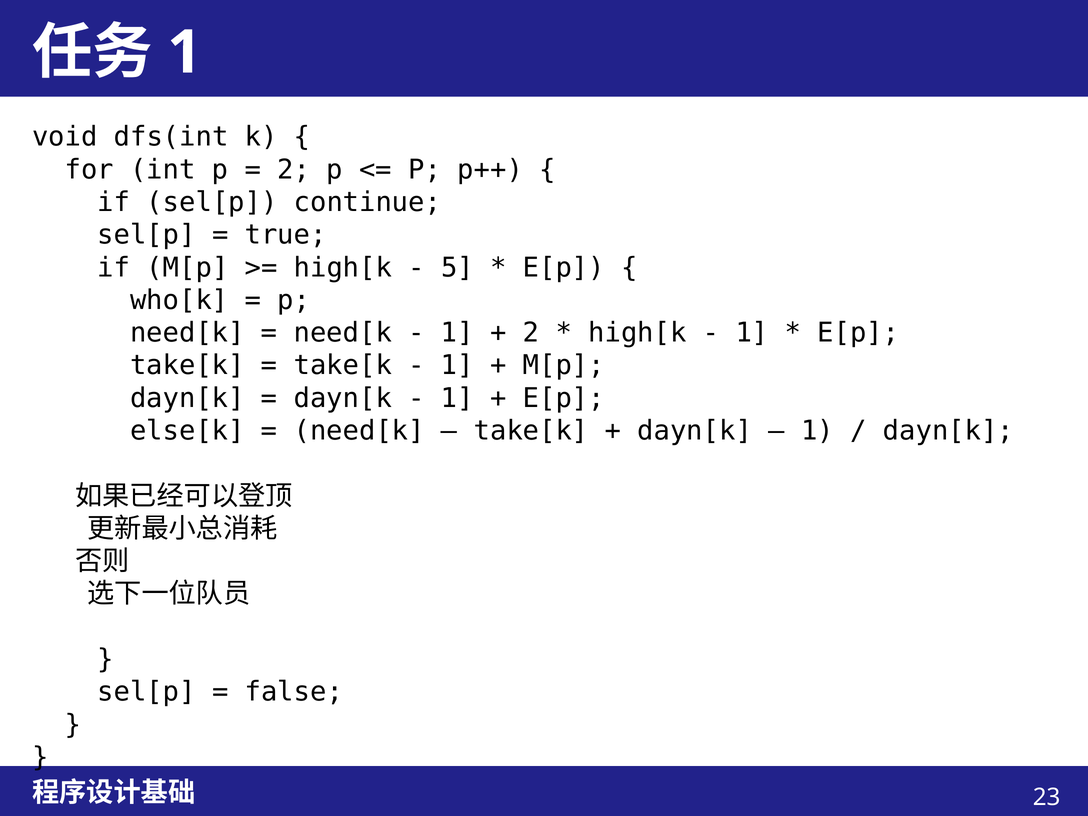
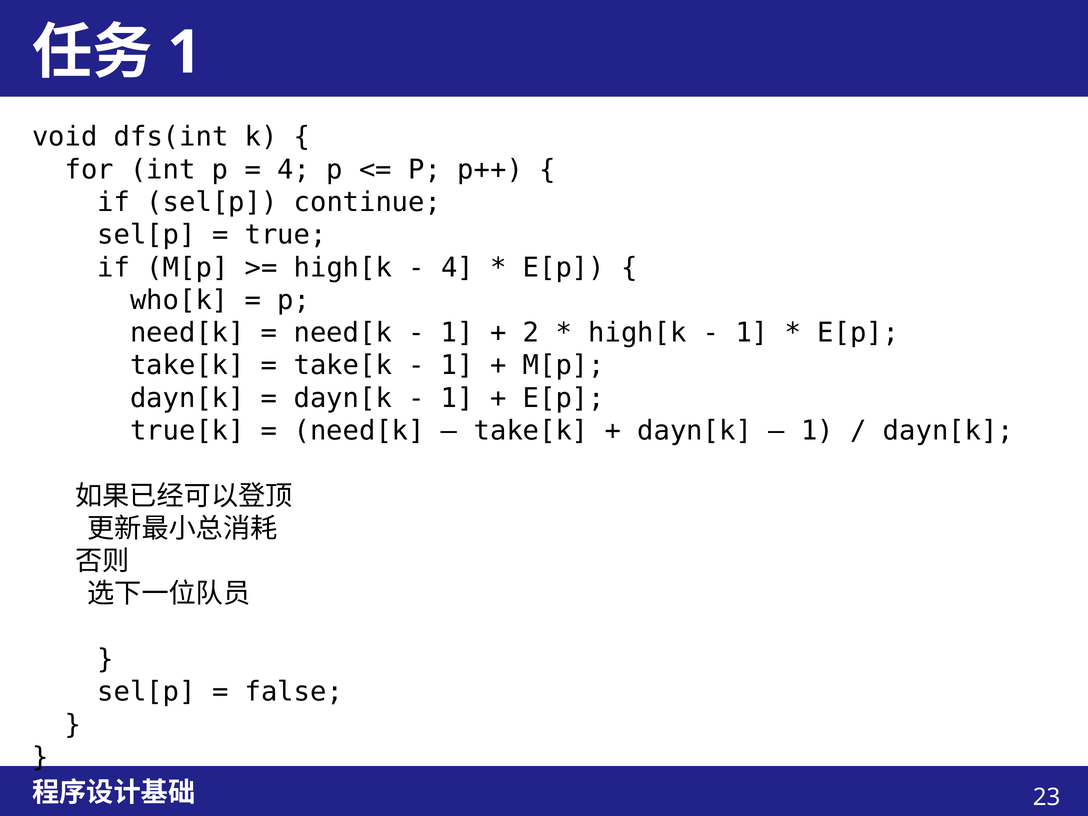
2: 2 -> 4 (294, 170)
5: 5 -> 4 (457, 268)
else[k: else[k -> true[k (187, 431)
